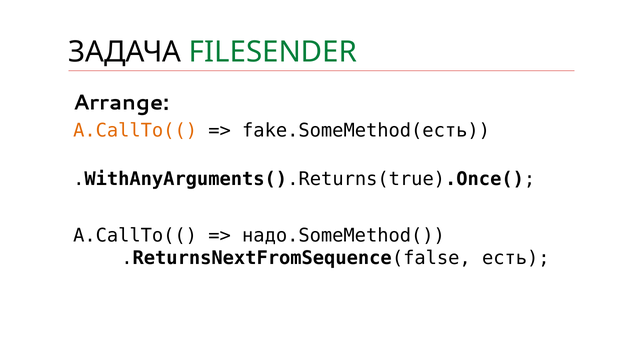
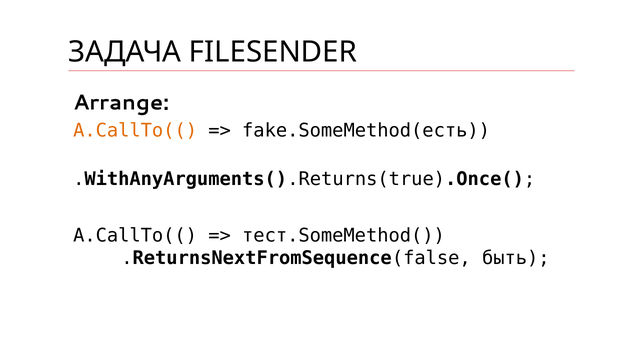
FILESENDER colour: green -> black (273, 52)
надо.SomeMethod(: надо.SomeMethod( -> тест.SomeMethod( (343, 235)
есть: есть -> быть (516, 258)
